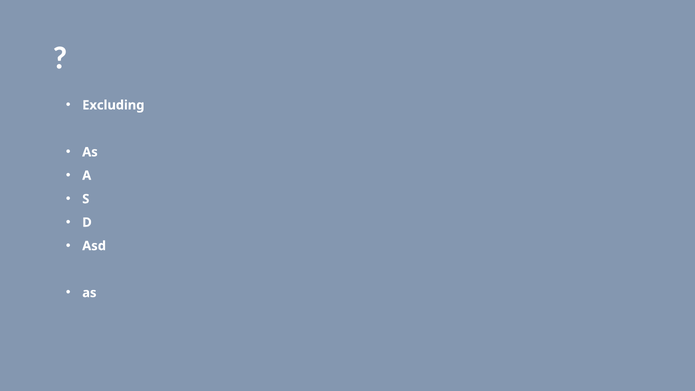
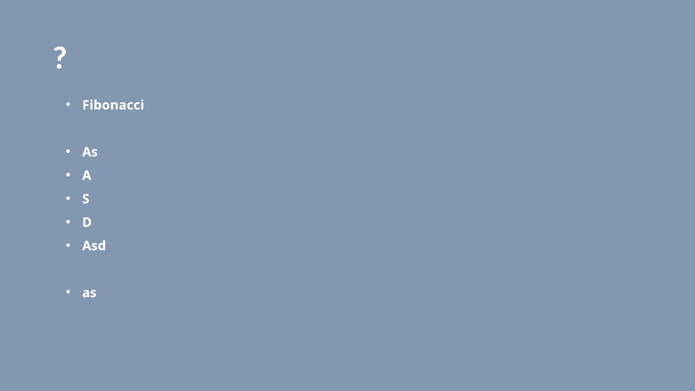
Excluding: Excluding -> Fibonacci (113, 105)
